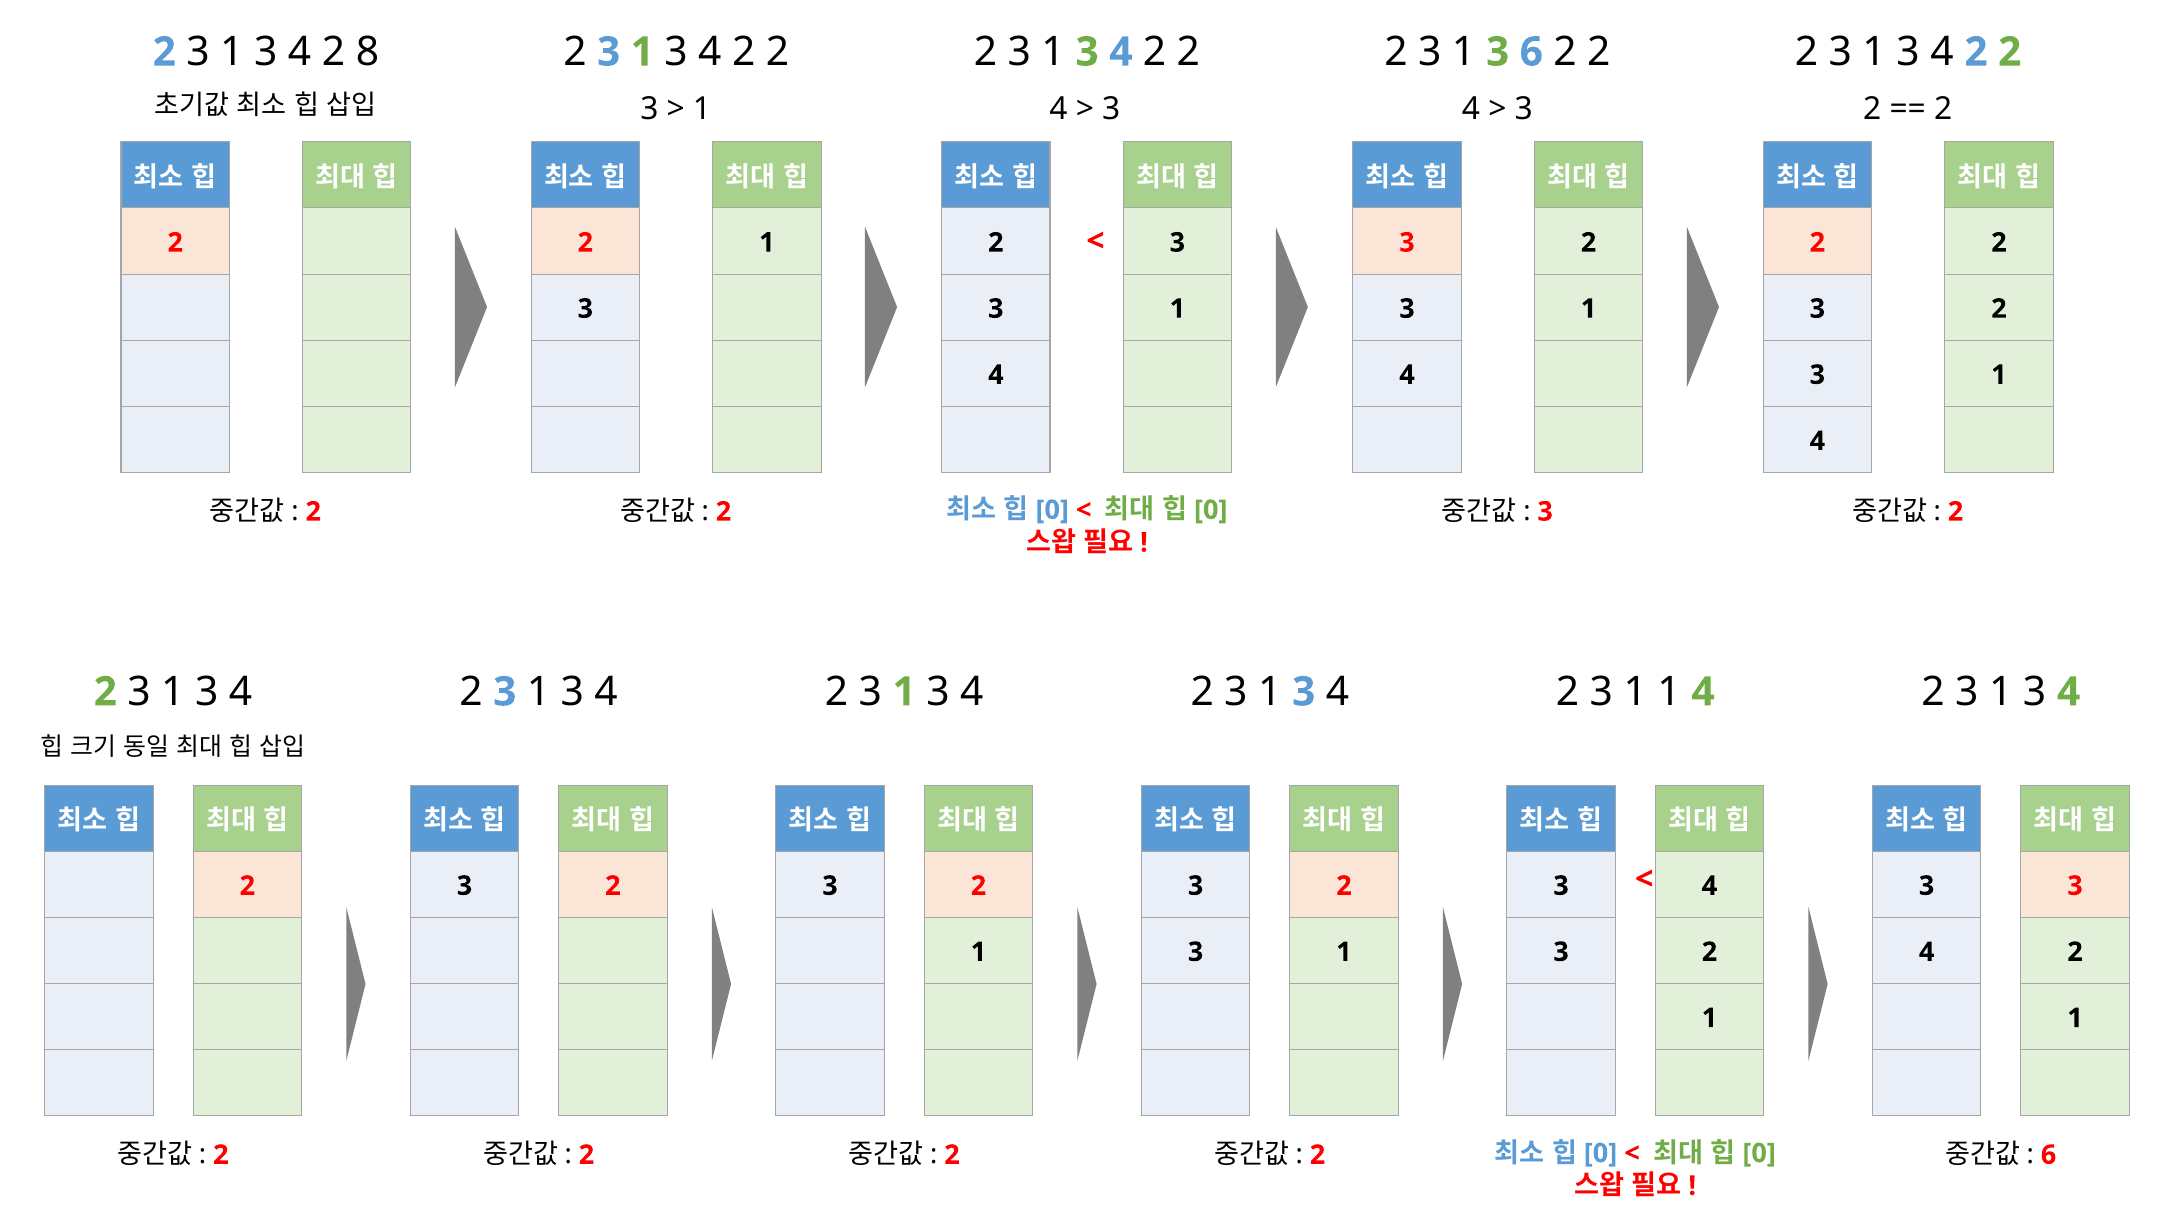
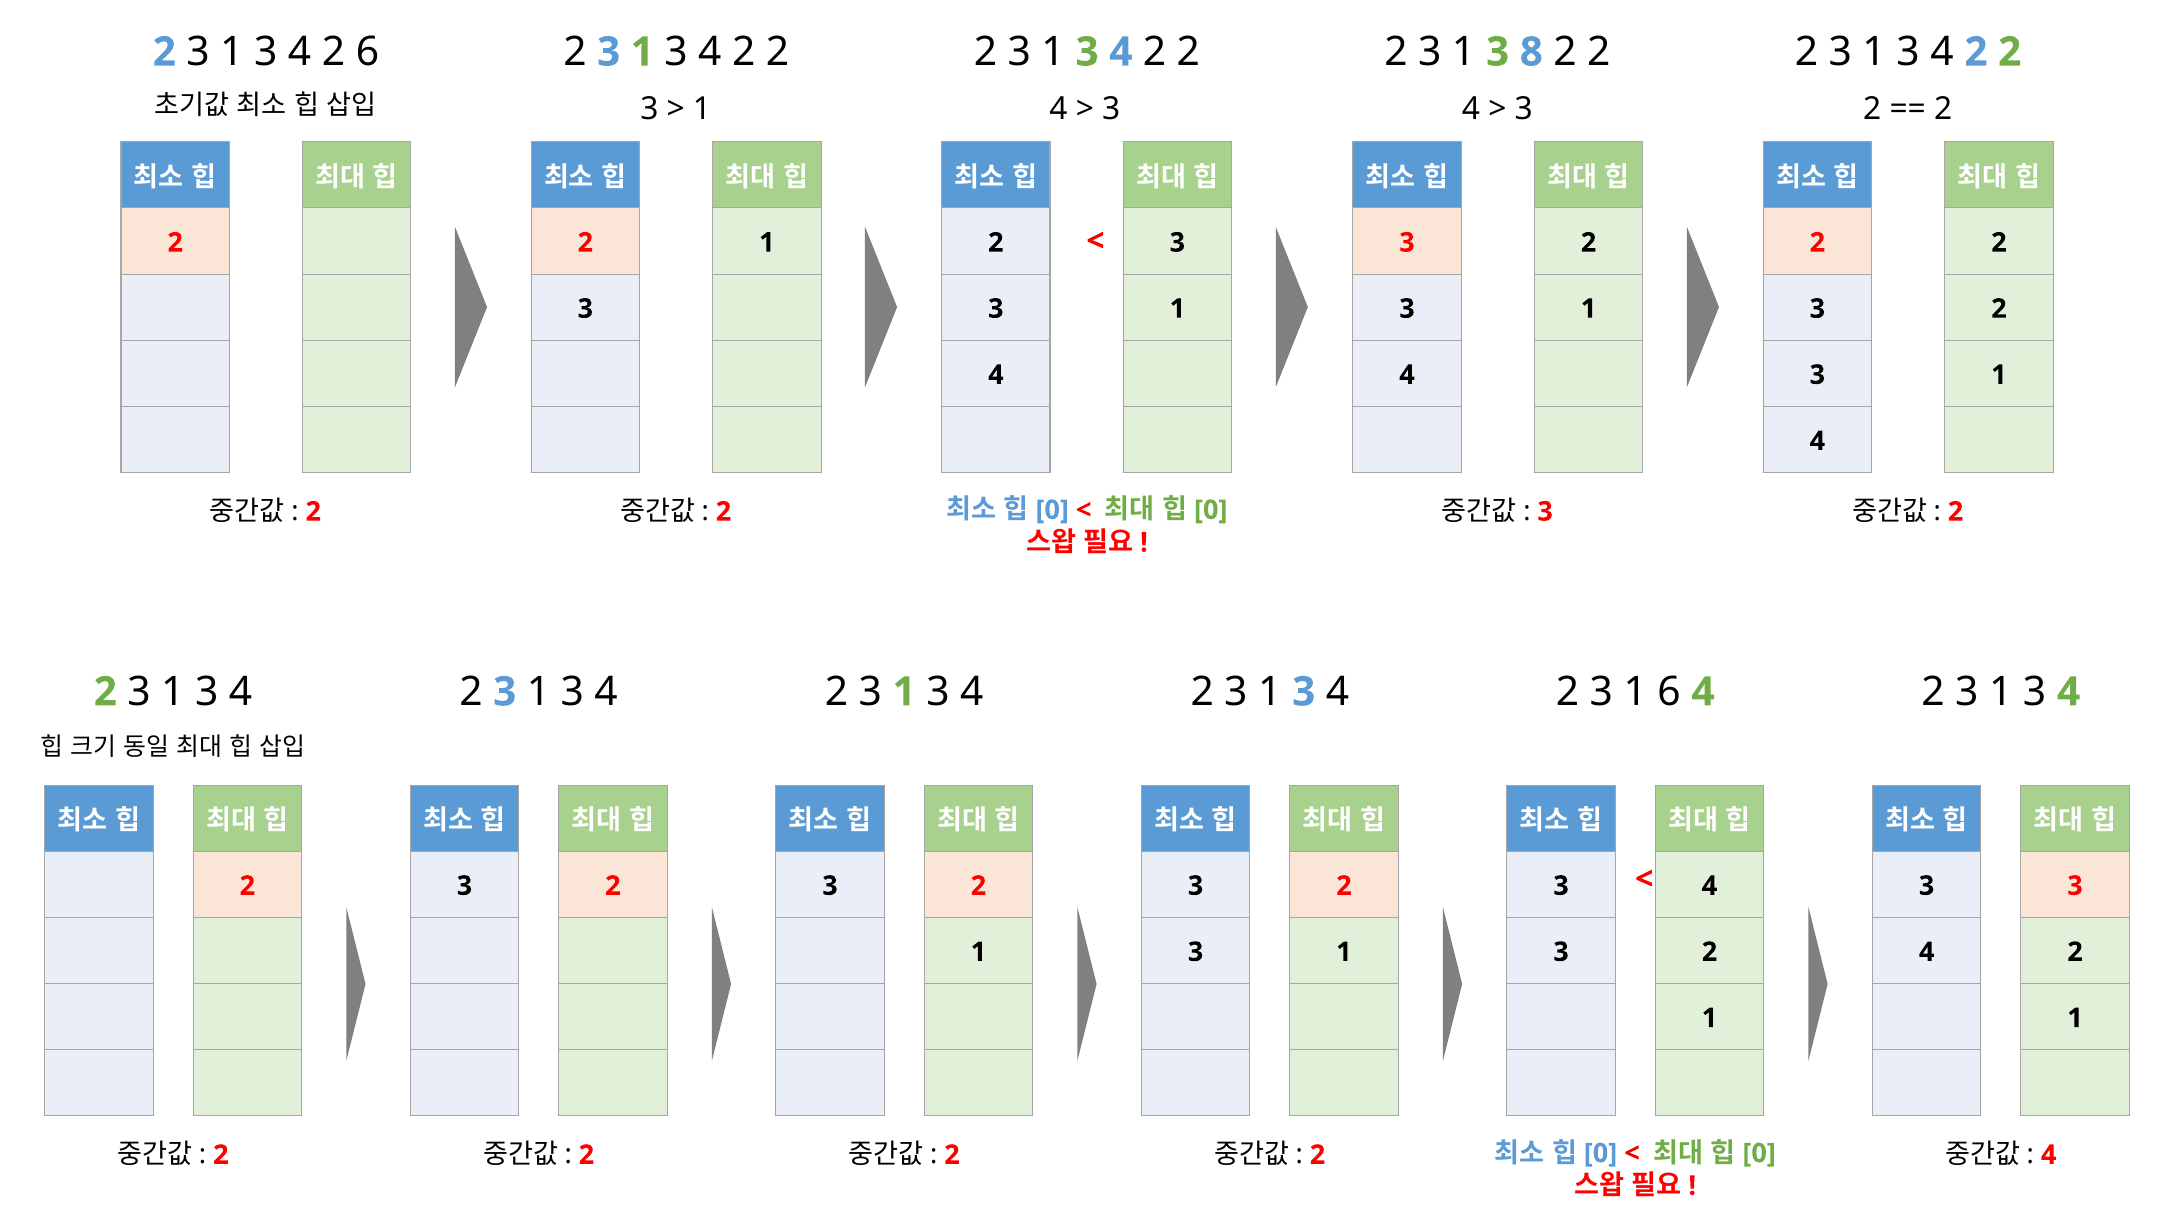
3 6: 6 -> 8 (1531, 52)
2 8: 8 -> 6 (367, 52)
1 1: 1 -> 6 (1669, 692)
6: 6 -> 4 (2049, 1155)
